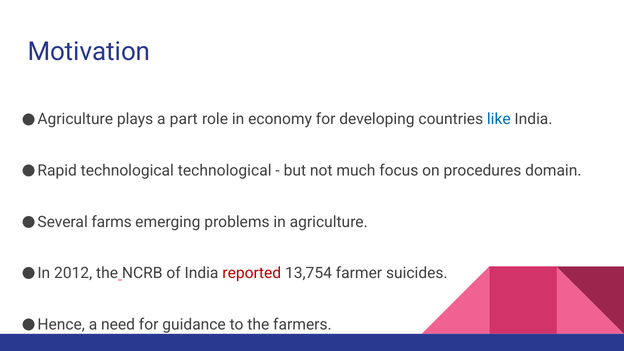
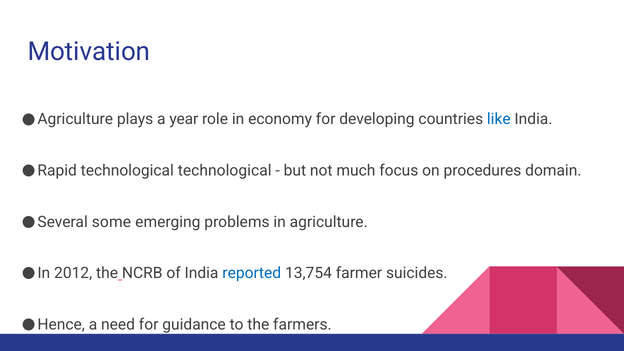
part: part -> year (184, 119)
farms: farms -> some (111, 222)
reported colour: red -> blue (252, 273)
